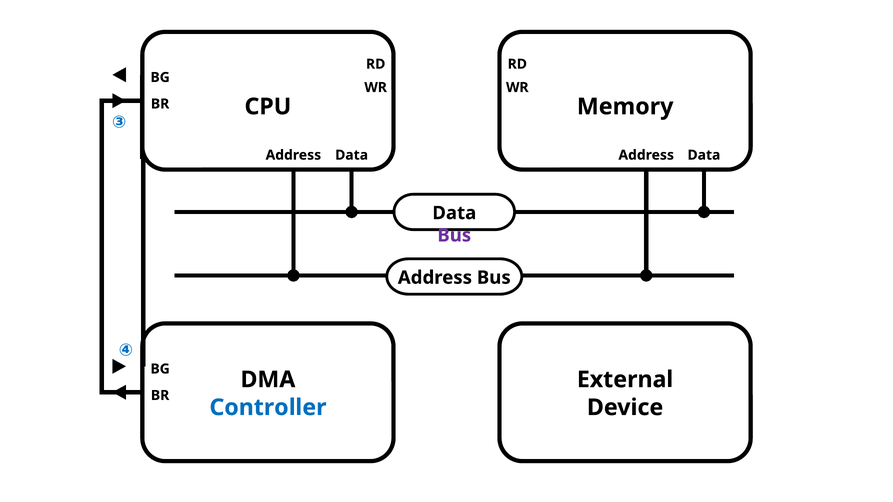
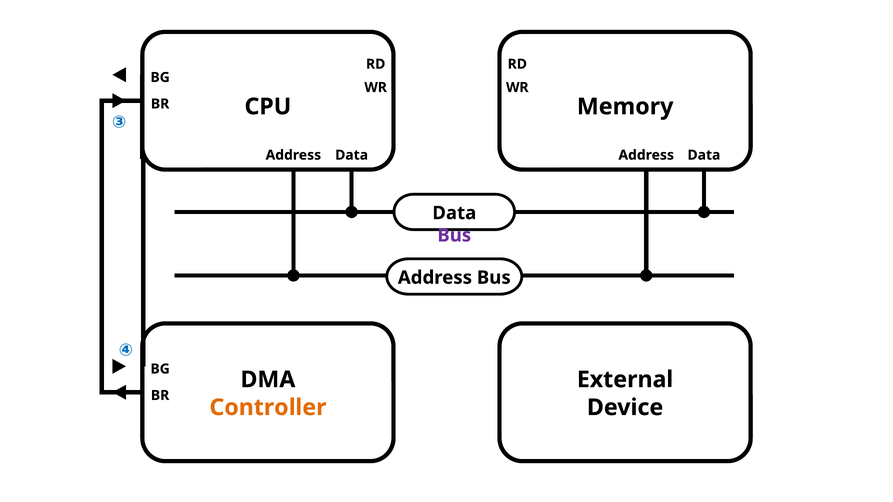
Controller colour: blue -> orange (268, 408)
